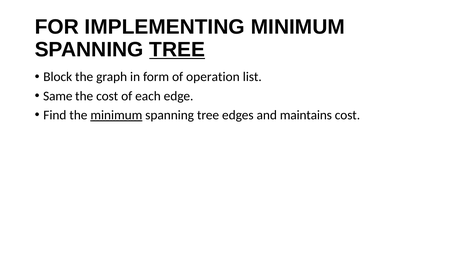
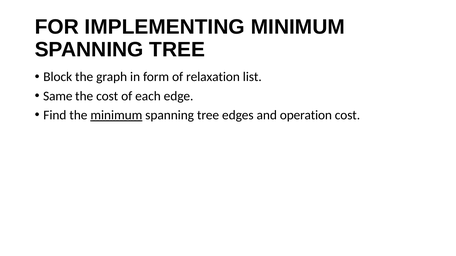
TREE underline: present -> none (177, 50)
operation: operation -> relaxation (213, 77)
maintains: maintains -> operation (306, 115)
